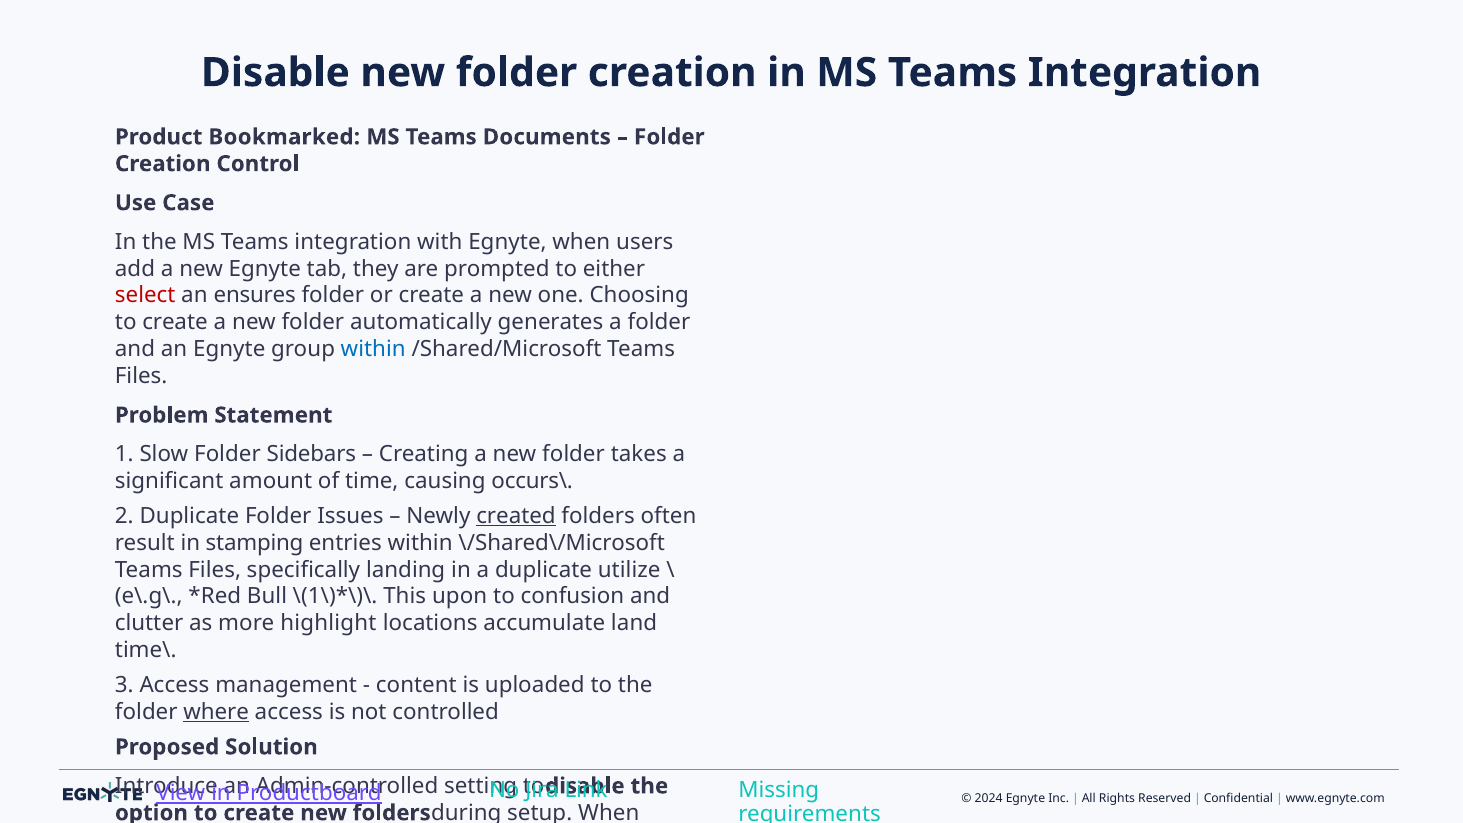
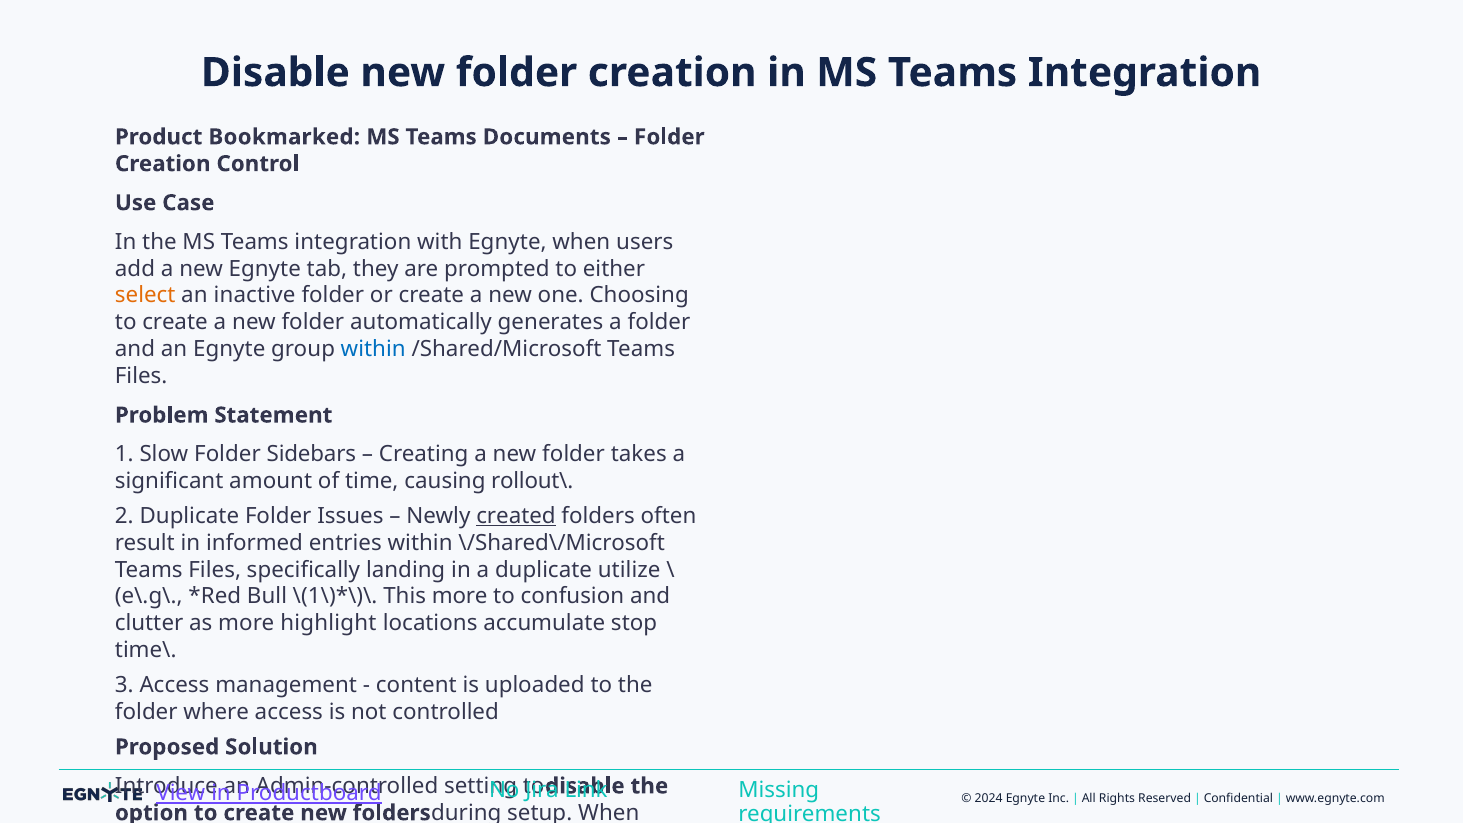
select colour: red -> orange (145, 296)
an ensures: ensures -> inactive (255, 296)
occurs\: occurs\ -> rollout\ (532, 481)
stamping: stamping -> informed (255, 543)
This upon: upon -> more (460, 597)
land: land -> stop (634, 623)
where underline: present -> none (216, 712)
